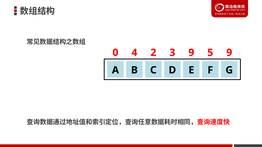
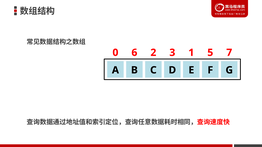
4: 4 -> 6 (134, 53)
2 9: 9 -> 1 (191, 53)
5 9: 9 -> 7 (229, 53)
